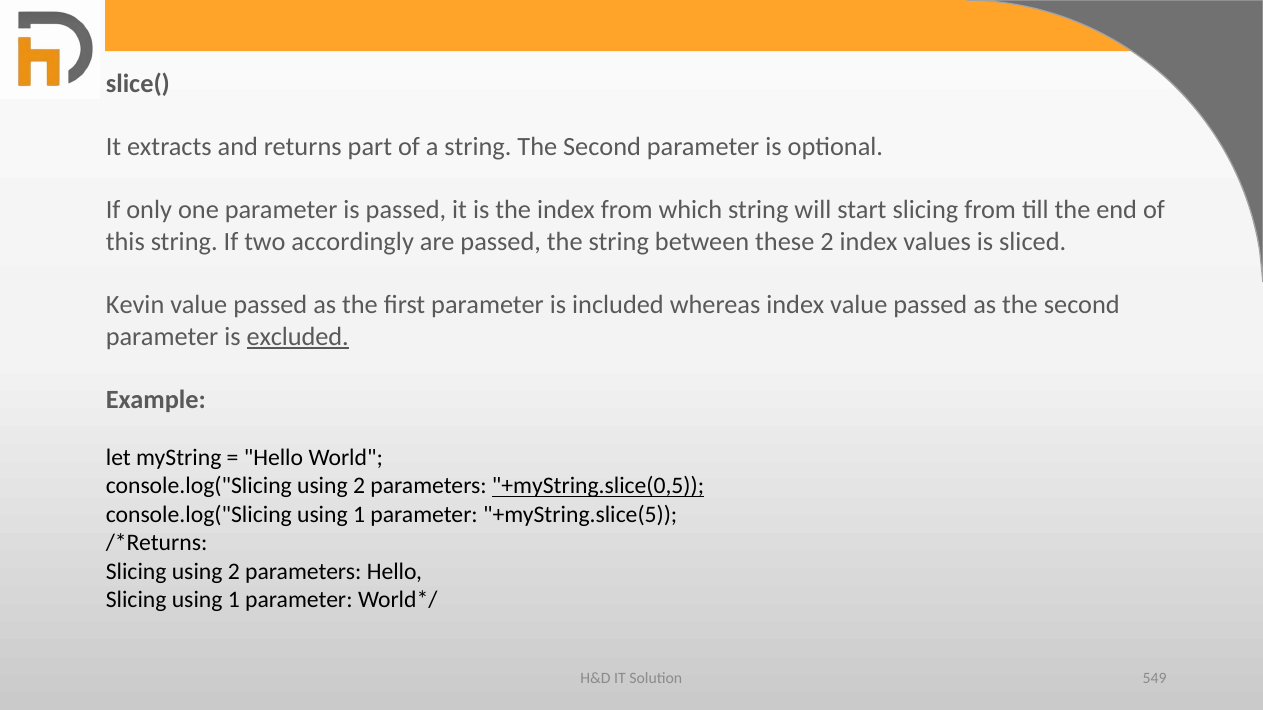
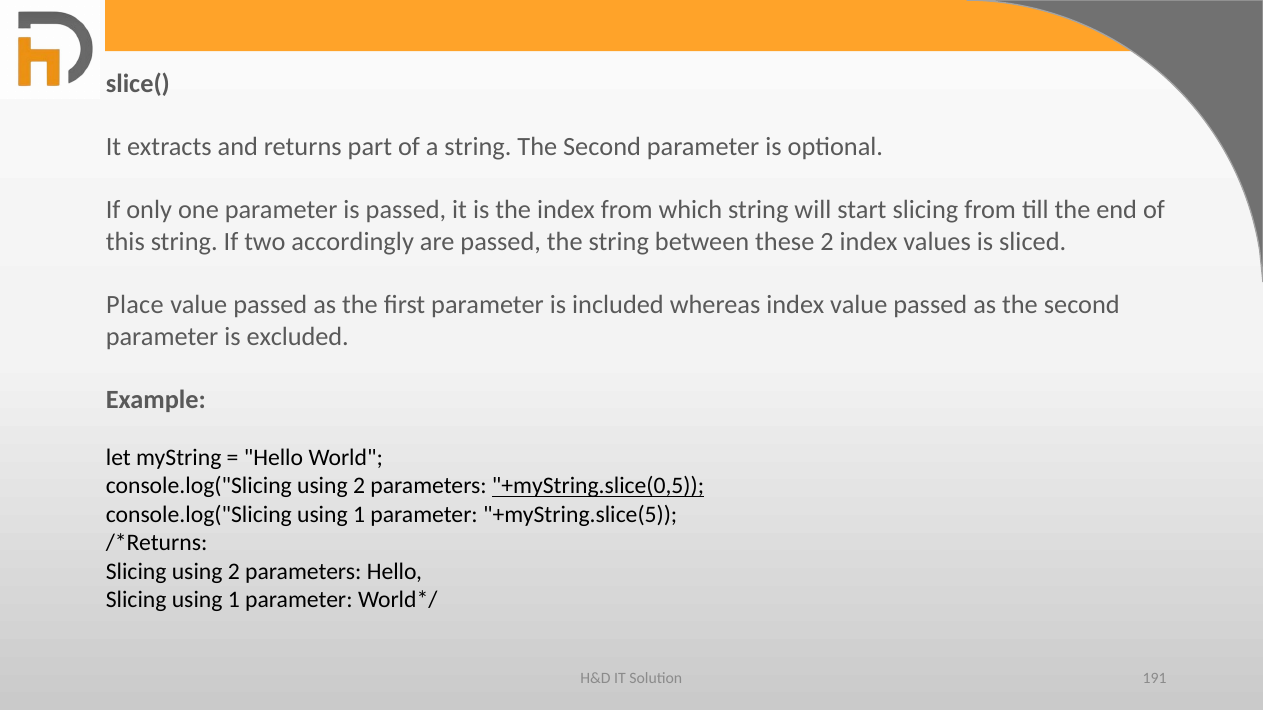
Kevin: Kevin -> Place (135, 305)
excluded underline: present -> none (298, 337)
549: 549 -> 191 (1155, 678)
